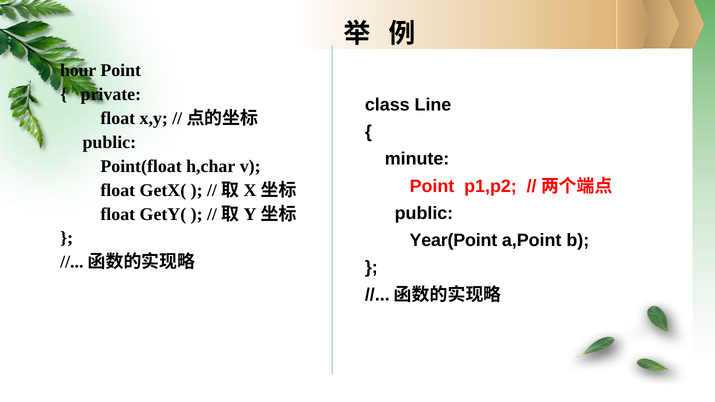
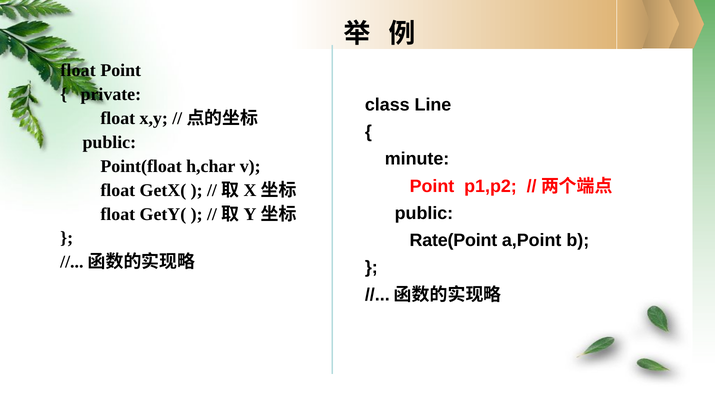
hour: hour -> float (78, 71)
Year(Point: Year(Point -> Rate(Point (453, 241)
